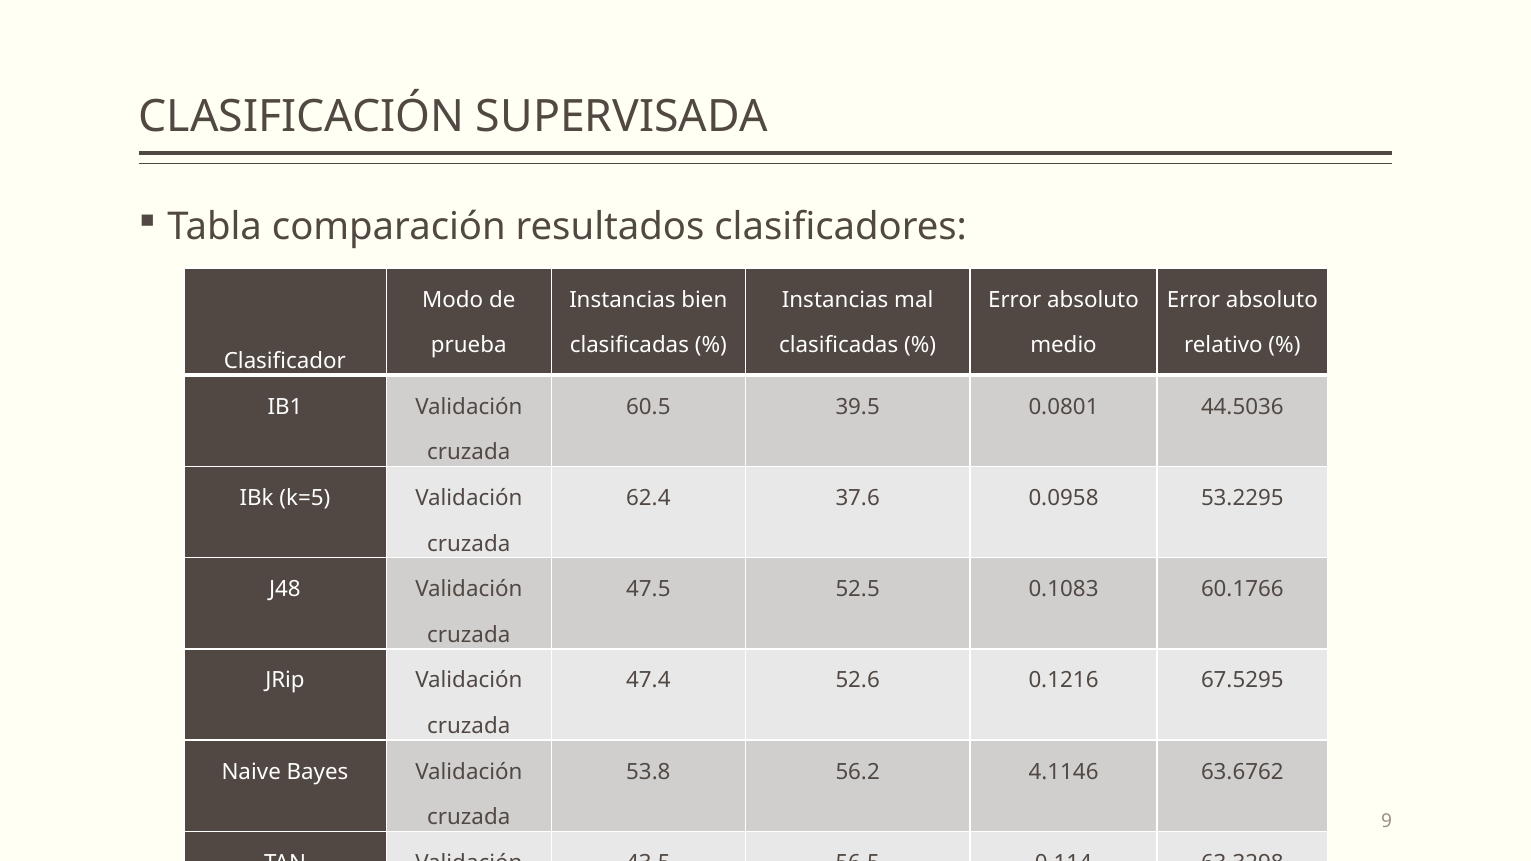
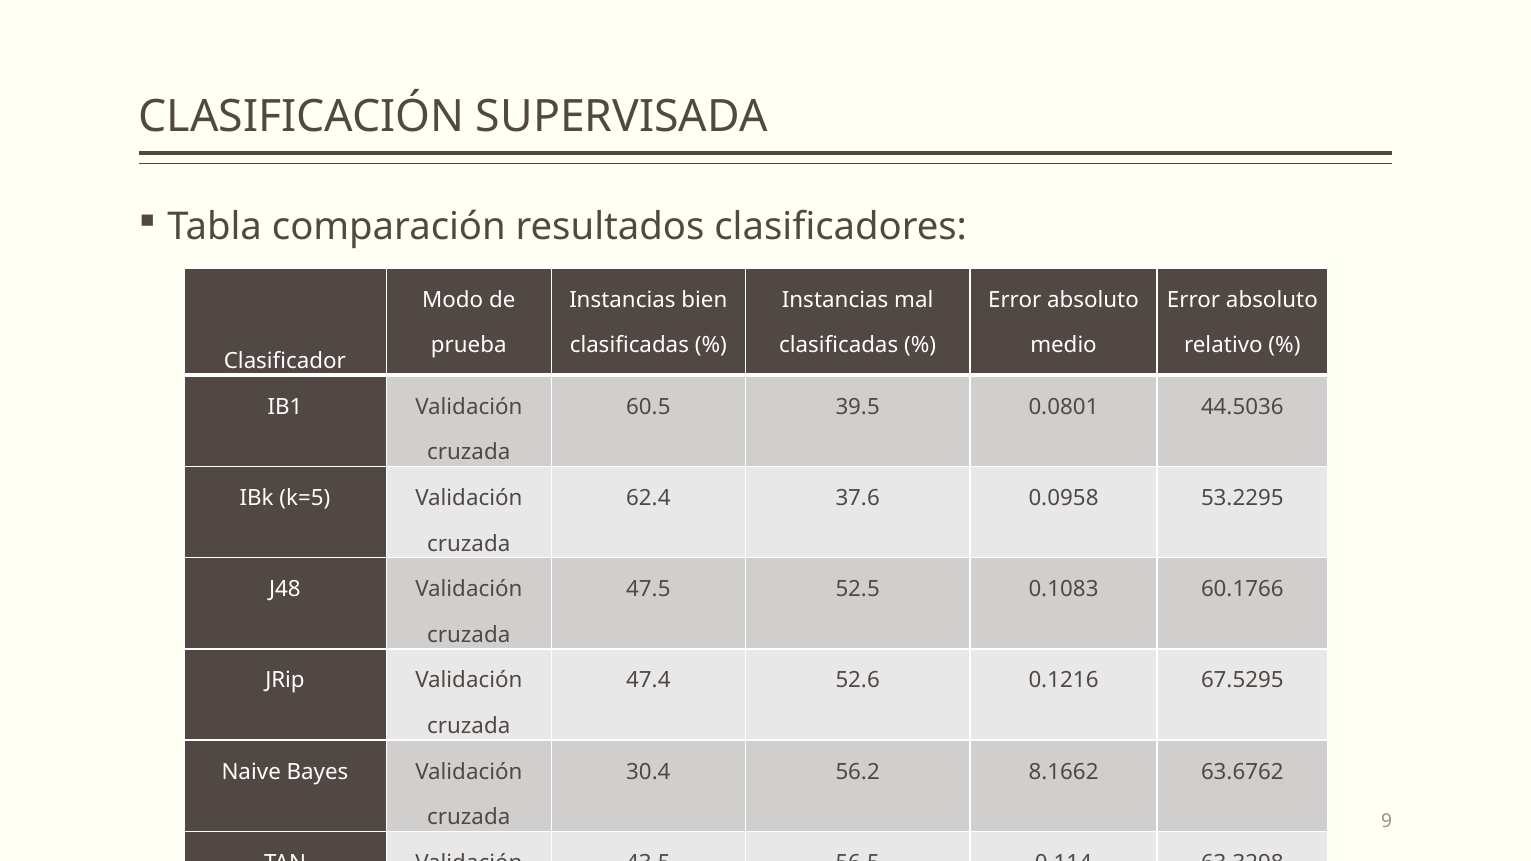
53.8: 53.8 -> 30.4 (648, 772)
4.1146: 4.1146 -> 8.1662 (1064, 772)
